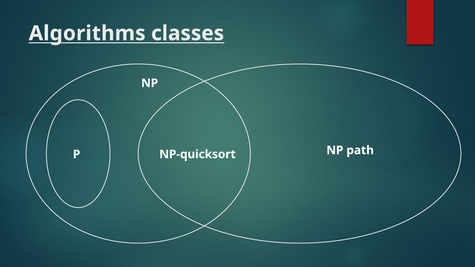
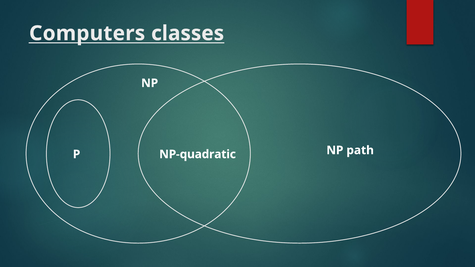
Algorithms: Algorithms -> Computers (87, 33)
NP-quicksort: NP-quicksort -> NP-quadratic (198, 154)
